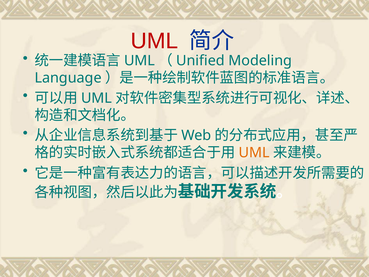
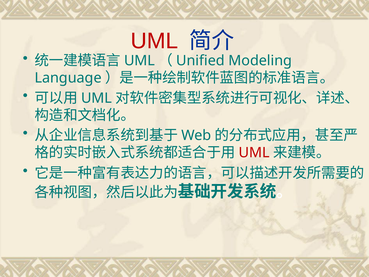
UML colour: orange -> red (254, 153)
